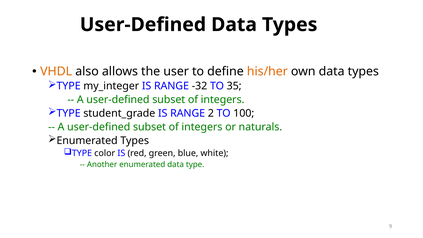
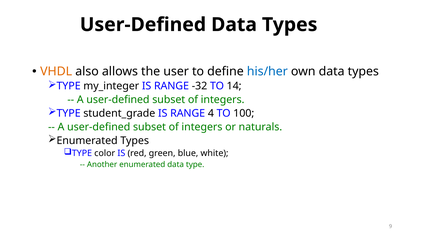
his/her colour: orange -> blue (267, 72)
35: 35 -> 14 (234, 86)
2: 2 -> 4 (211, 113)
